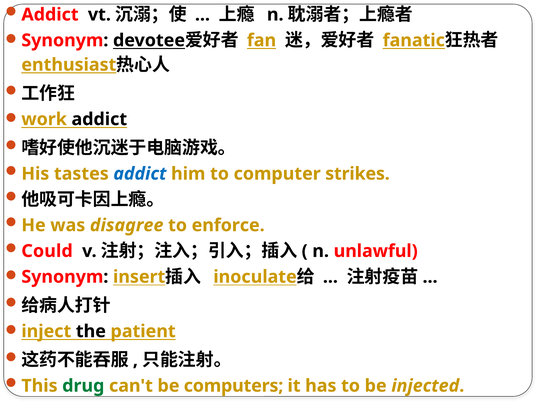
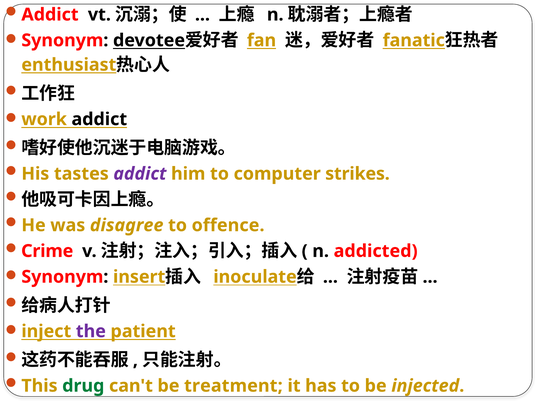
addict colour: blue -> purple (140, 174)
enforce: enforce -> offence (228, 225)
Could: Could -> Crime (47, 251)
unlawful: unlawful -> addicted (376, 251)
the colour: black -> purple (91, 331)
computers: computers -> treatment (233, 386)
